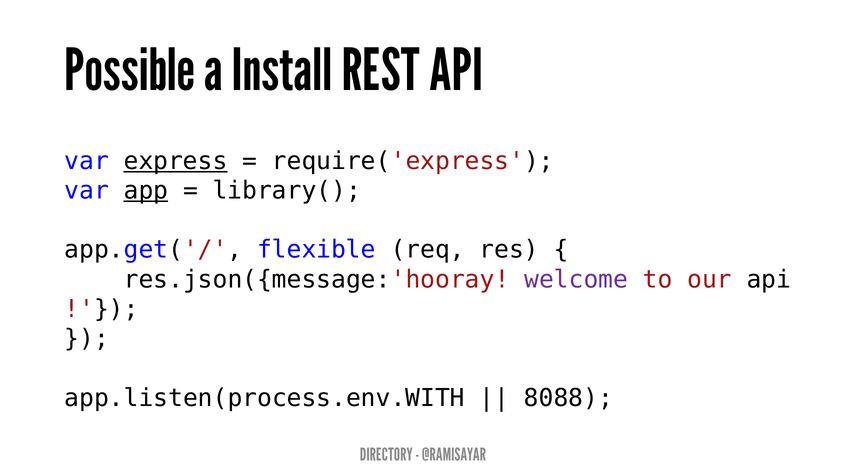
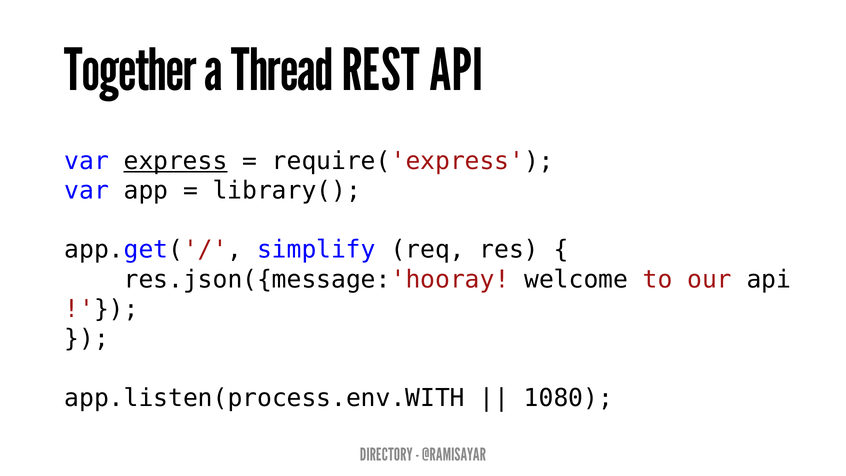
Possible: Possible -> Together (130, 71)
Install: Install -> Thread (283, 71)
app underline: present -> none (146, 190)
flexible: flexible -> simplify (316, 250)
welcome colour: purple -> black (576, 279)
8088: 8088 -> 1080 (568, 398)
